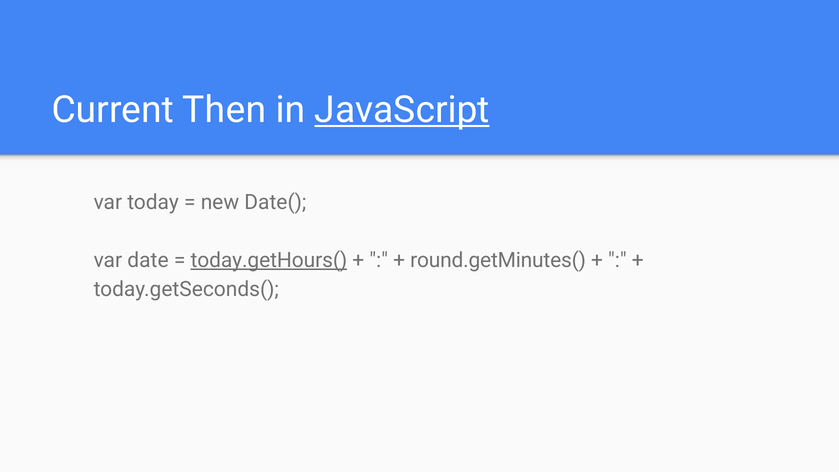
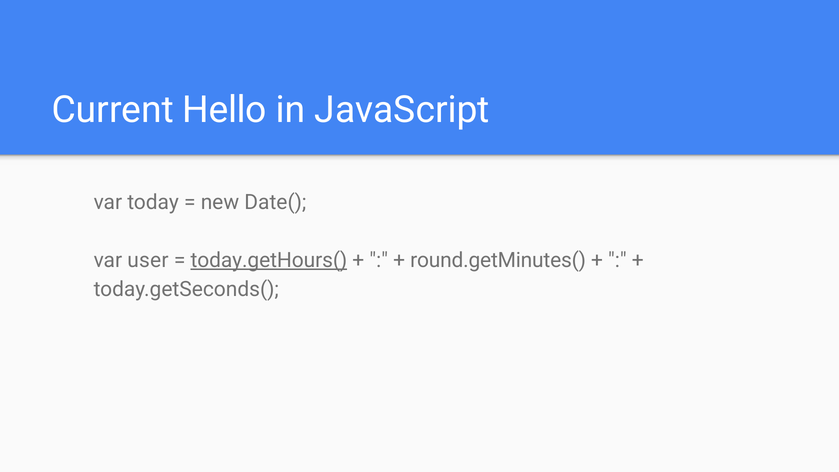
Then: Then -> Hello (225, 110)
JavaScript underline: present -> none (402, 110)
date: date -> user (148, 260)
